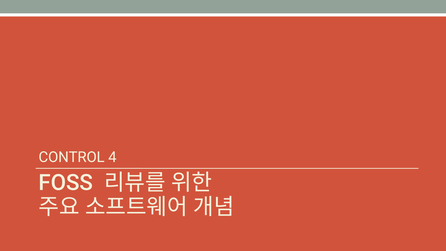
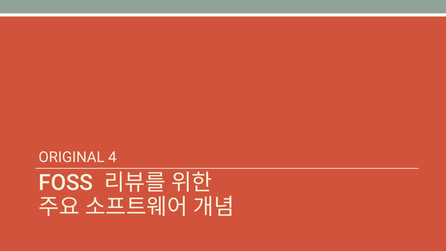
CONTROL: CONTROL -> ORIGINAL (72, 157)
